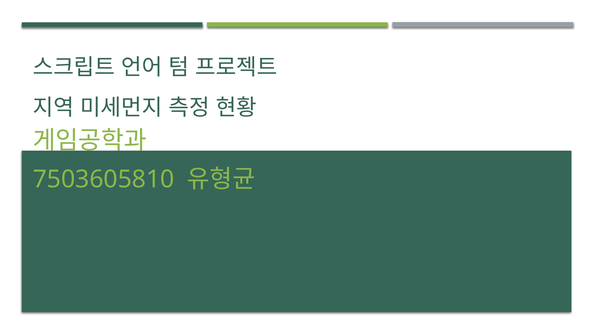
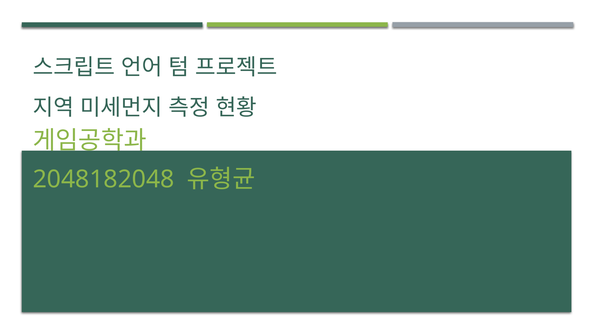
7503605810: 7503605810 -> 2048182048 (104, 179)
